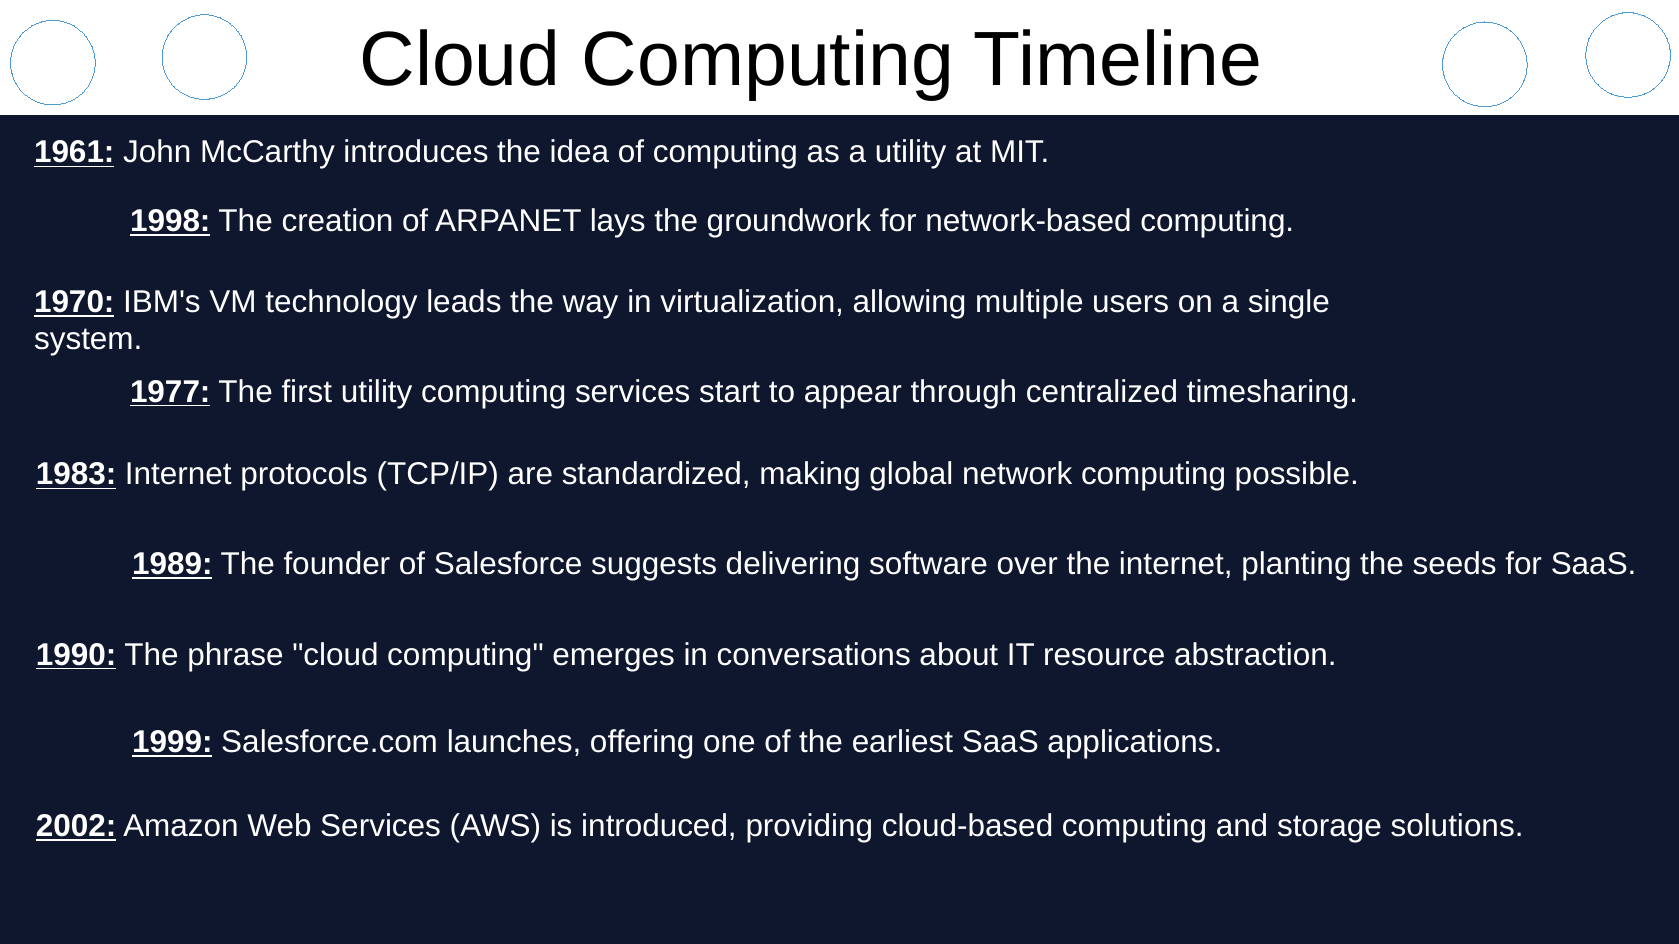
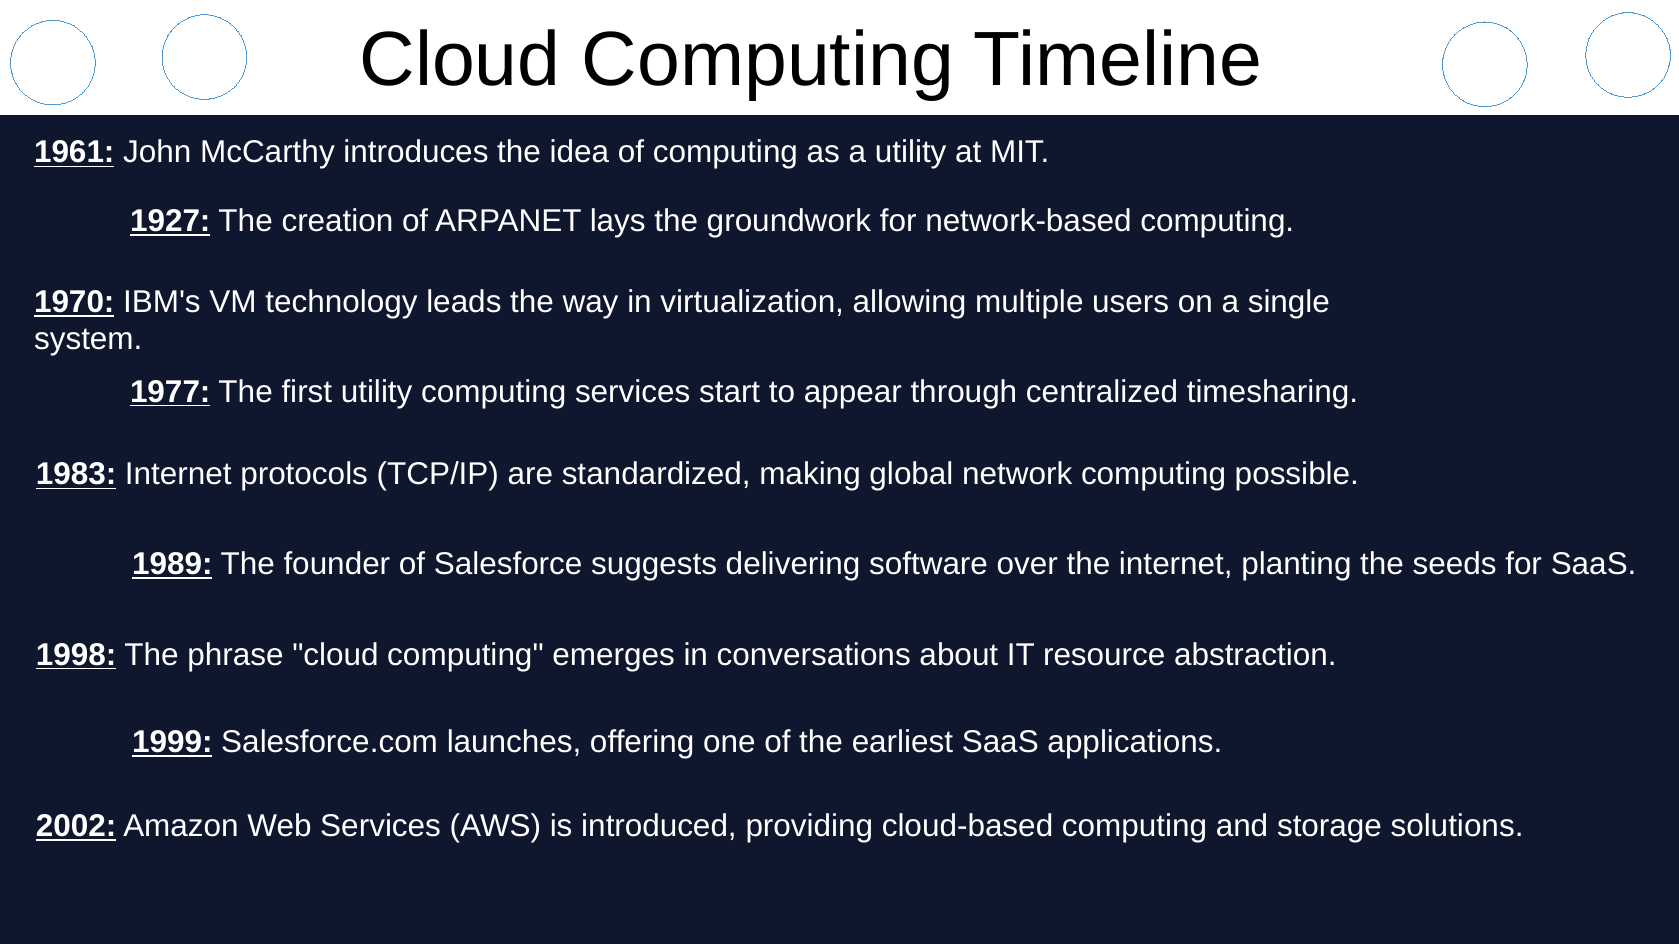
1998: 1998 -> 1927 (170, 221)
1990: 1990 -> 1998 (76, 655)
